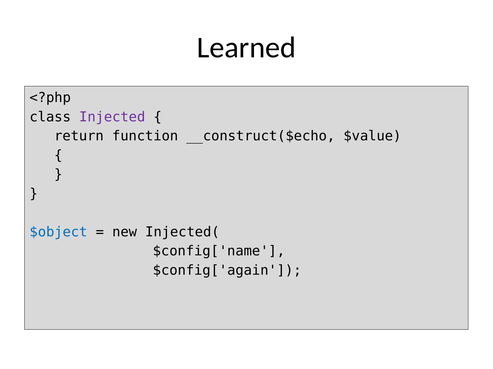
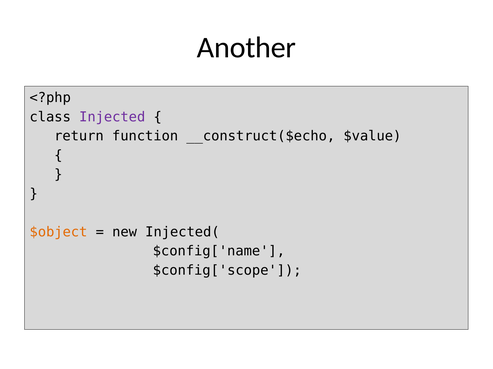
Learned: Learned -> Another (247, 48)
$object colour: blue -> orange (58, 232)
$config['again: $config['again -> $config['scope (227, 271)
